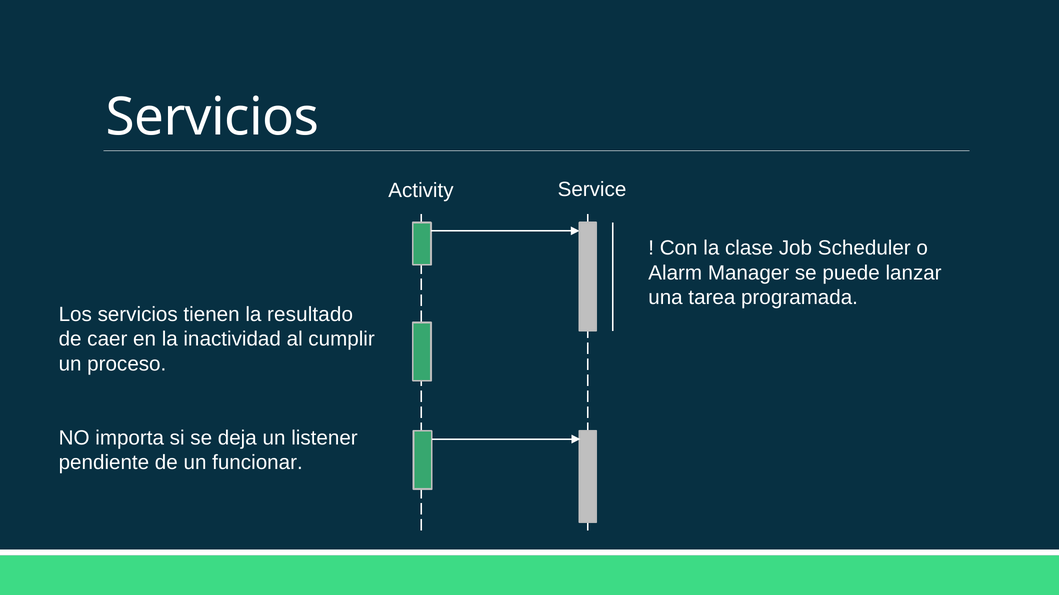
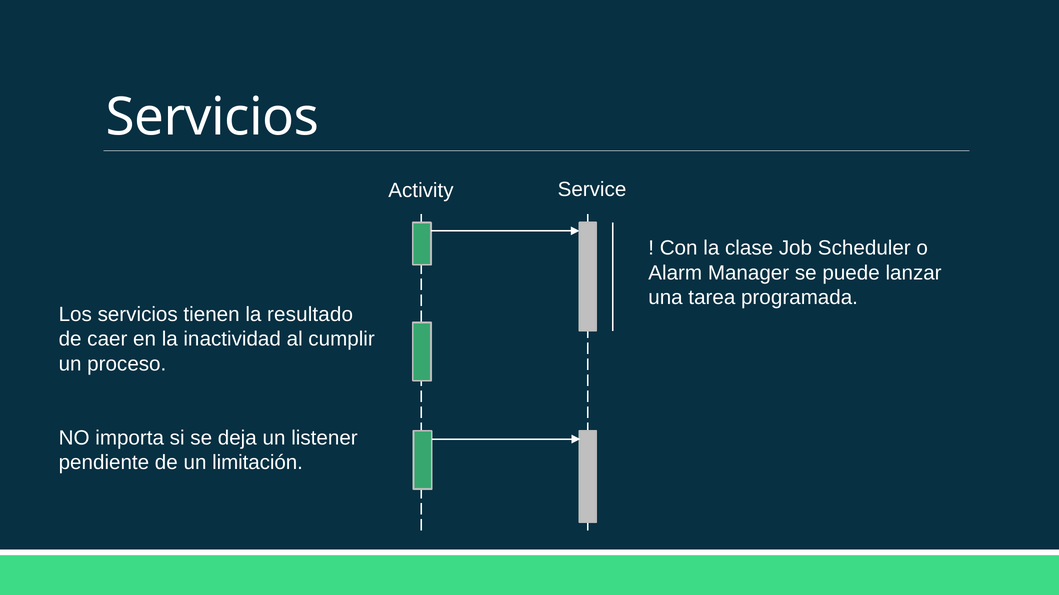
funcionar: funcionar -> limitación (258, 463)
